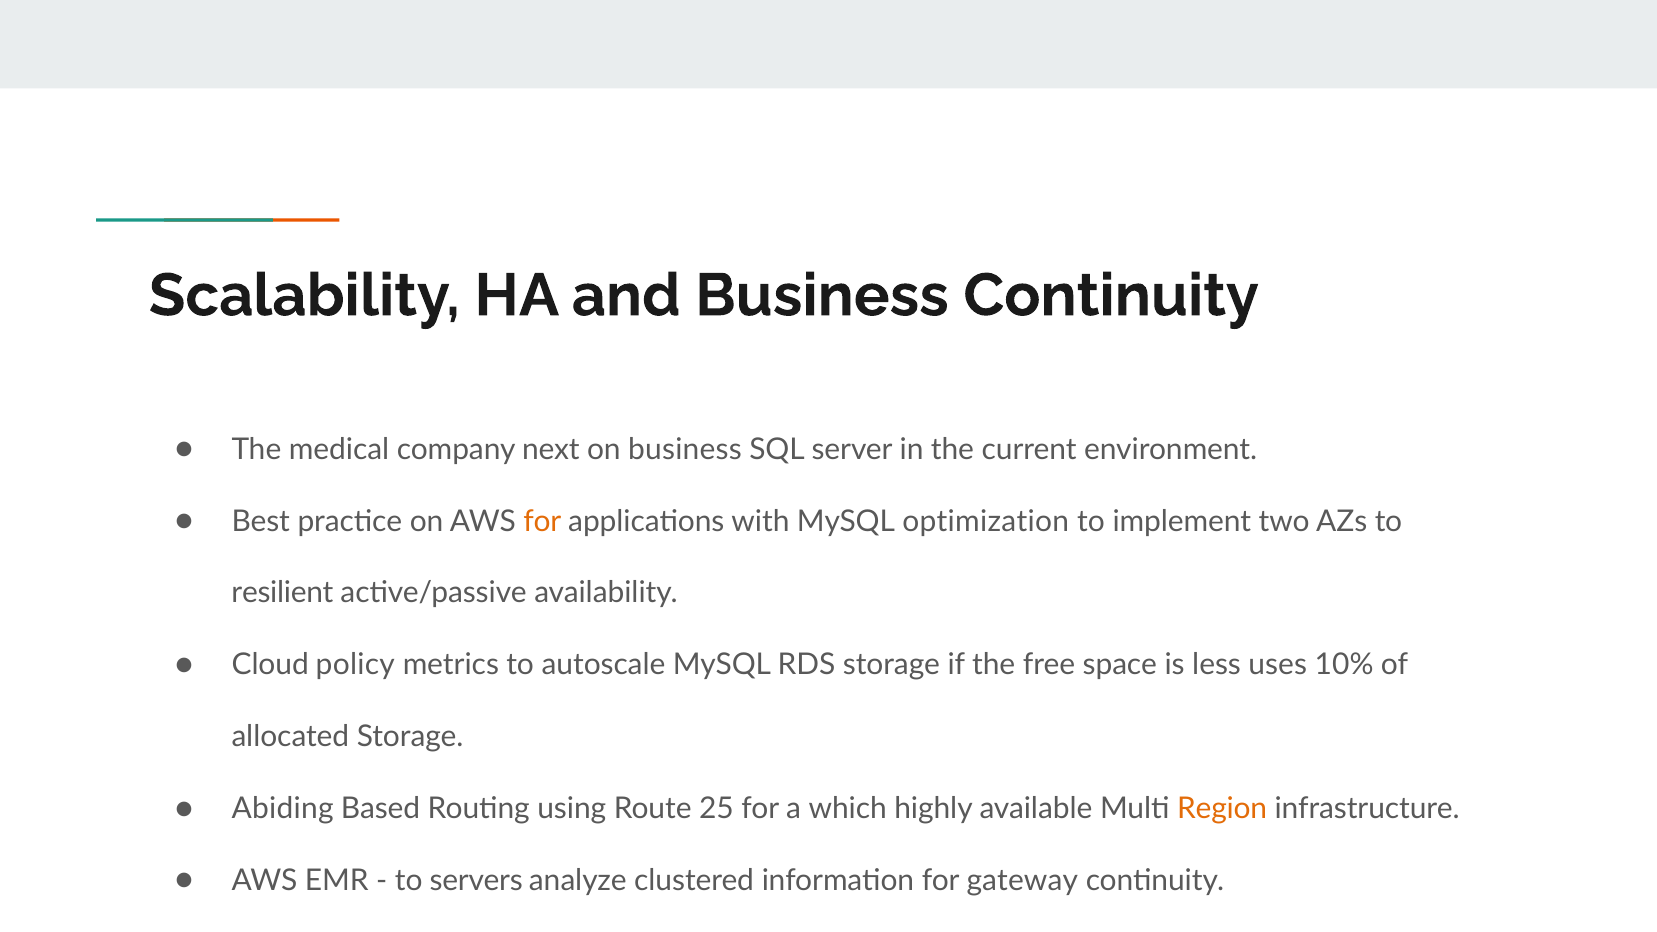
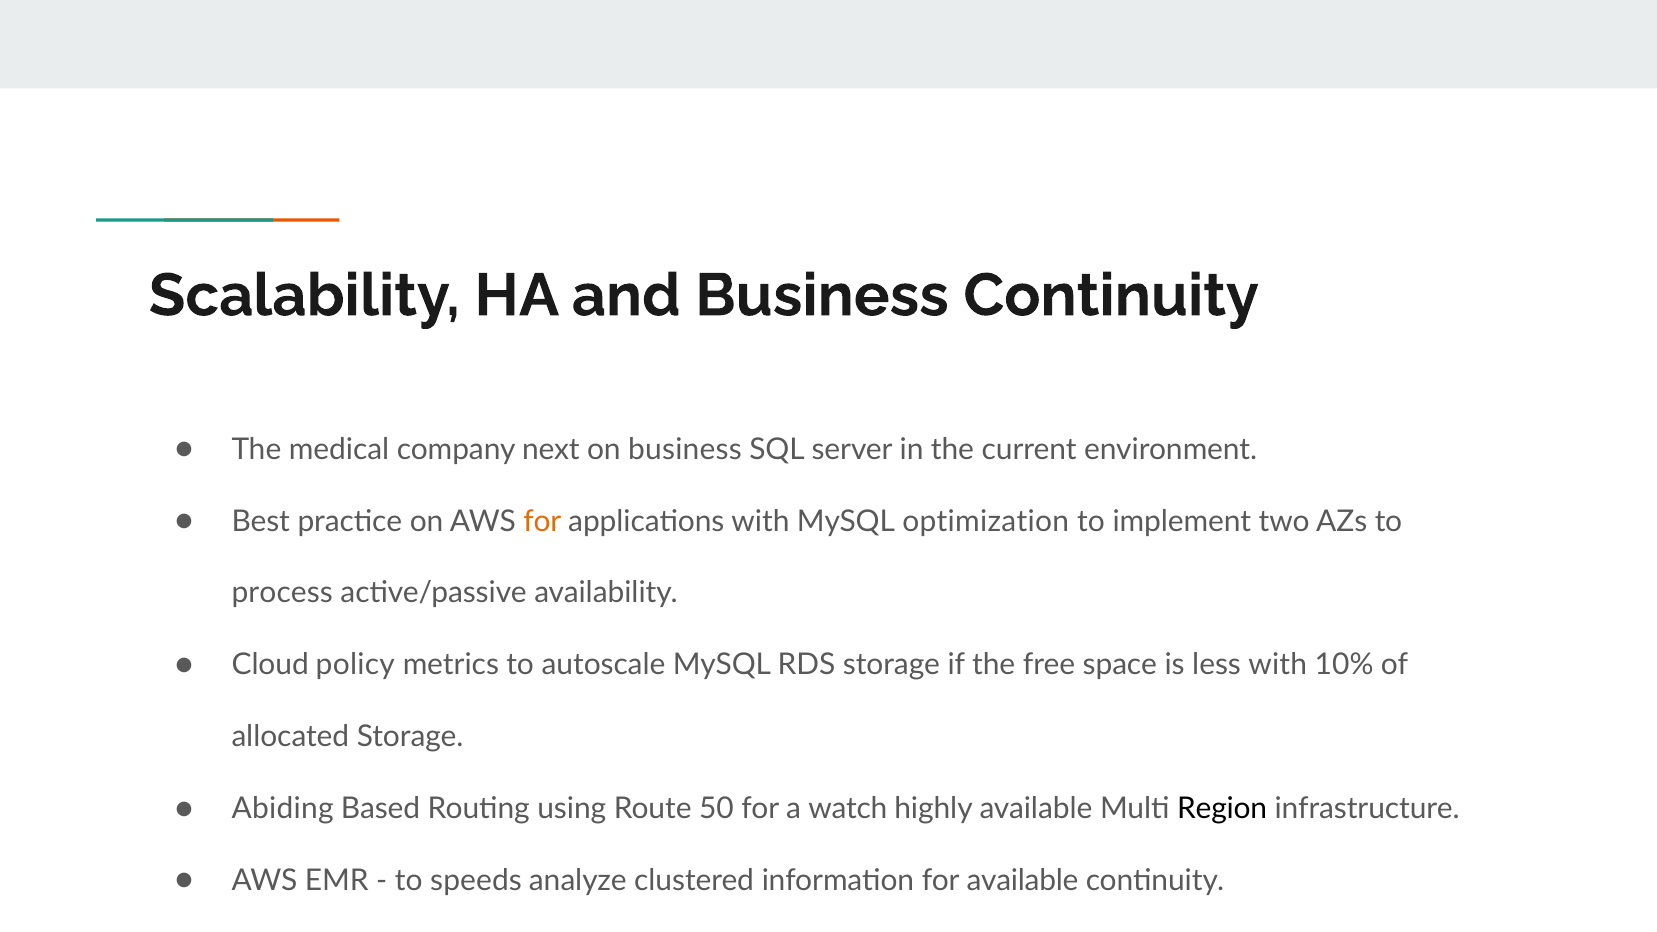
resilient: resilient -> process (282, 593)
less uses: uses -> with (1278, 665)
25: 25 -> 50 (716, 809)
which: which -> watch (848, 809)
Region colour: orange -> black (1222, 809)
servers: servers -> speeds (476, 881)
for gateway: gateway -> available (1022, 881)
